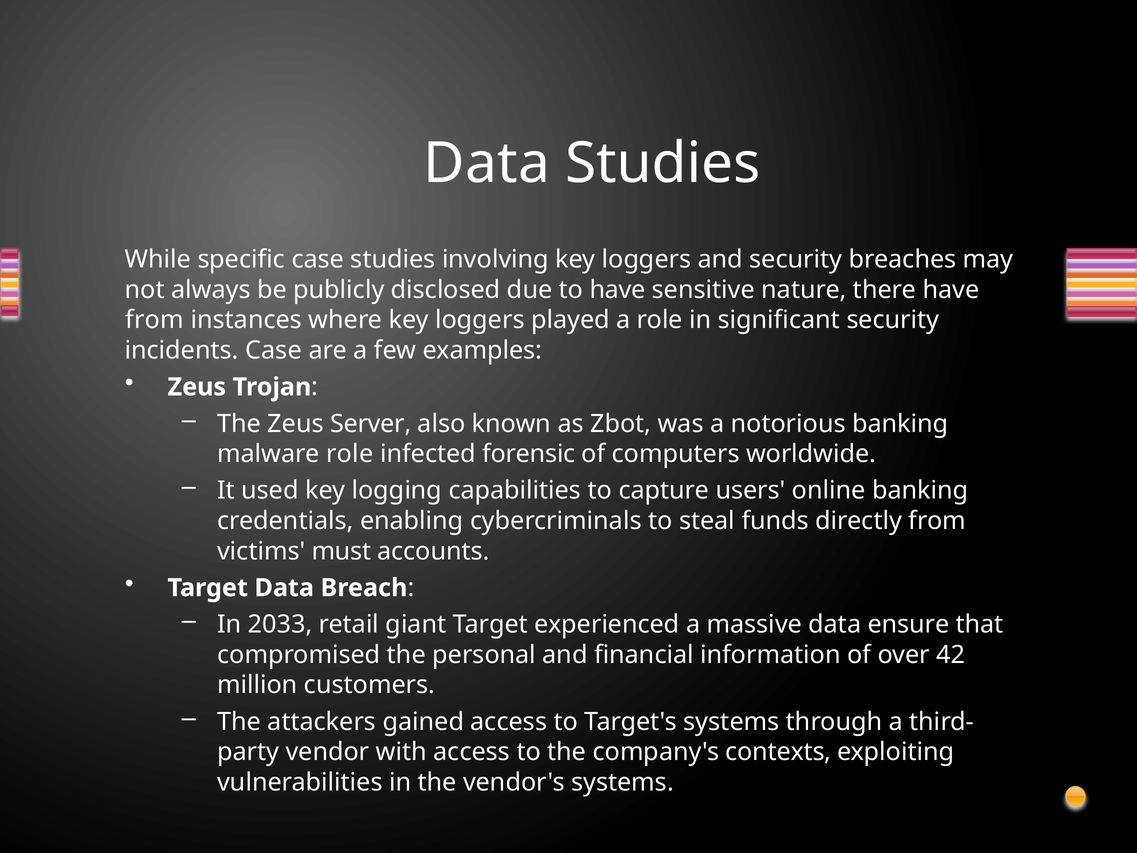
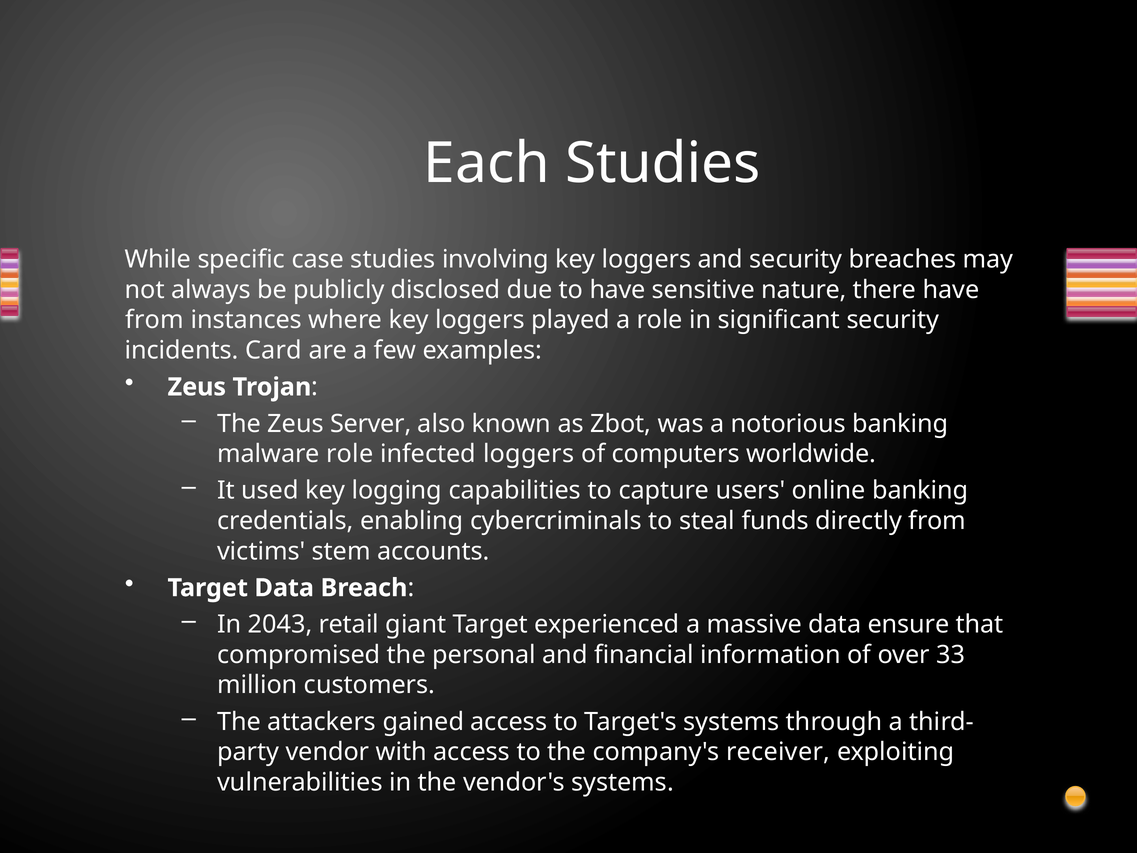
Data: Data -> Each (487, 163)
incidents Case: Case -> Card (273, 350)
infected forensic: forensic -> loggers (529, 454)
must: must -> stem (341, 551)
2033: 2033 -> 2043 (280, 624)
42: 42 -> 33 (951, 655)
contexts: contexts -> receiver (778, 752)
